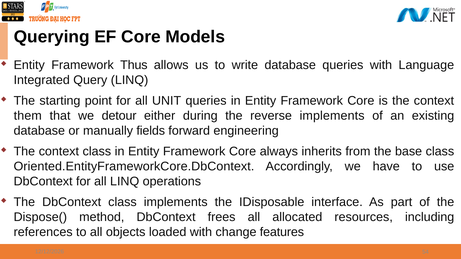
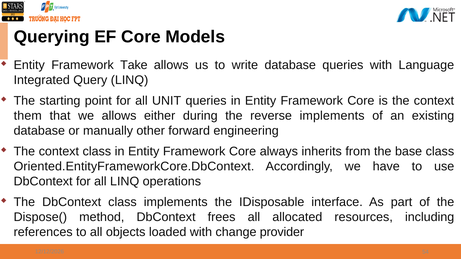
Thus: Thus -> Take (134, 65)
we detour: detour -> allows (119, 116)
fields: fields -> other (151, 131)
features: features -> provider (282, 232)
